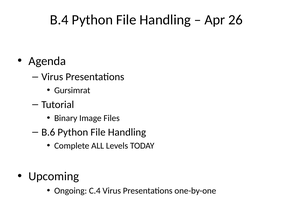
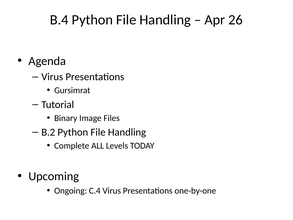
B.6: B.6 -> B.2 (48, 132)
